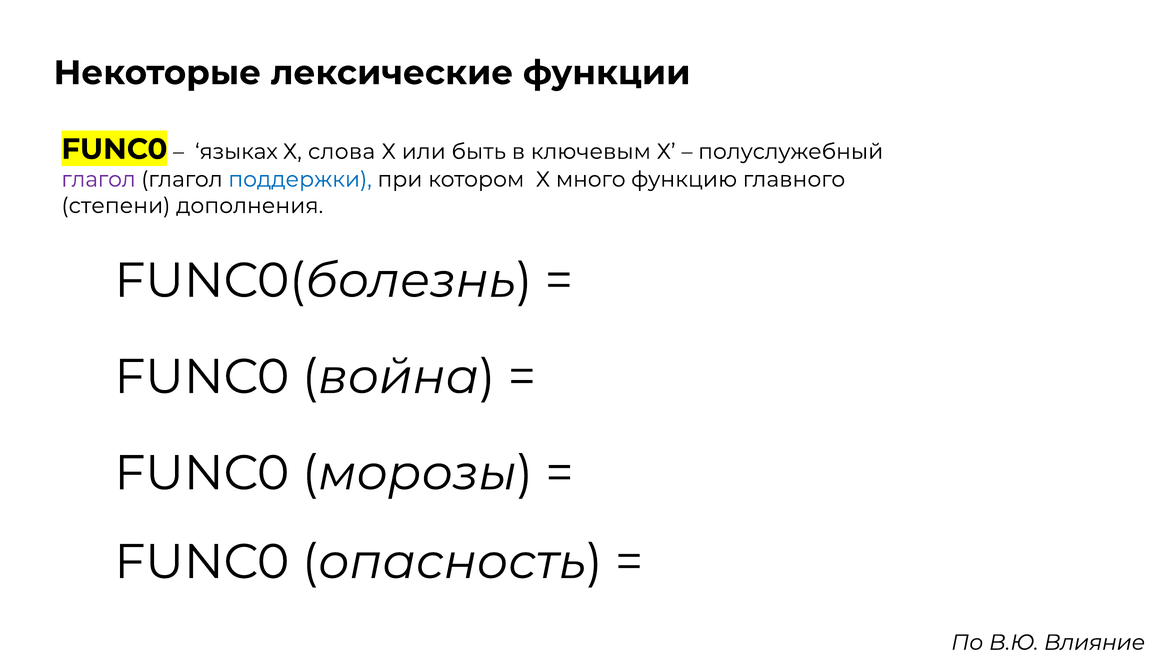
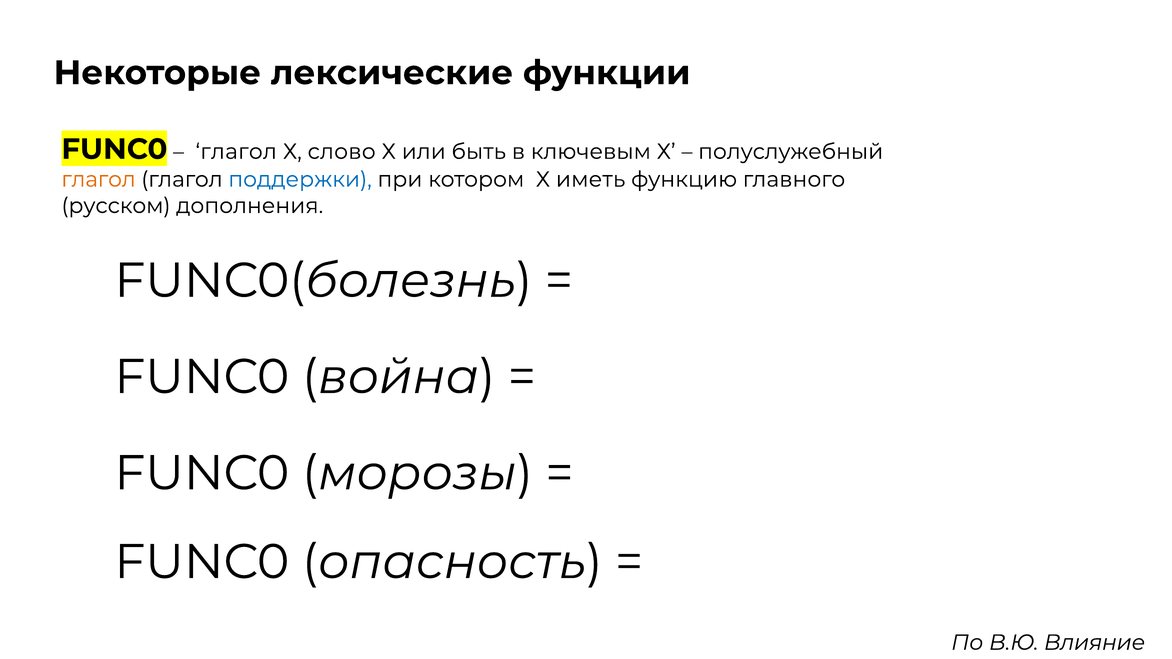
языках: языках -> глагол (236, 152)
слова: слова -> слово (342, 152)
глагол colour: purple -> orange (99, 179)
много: много -> иметь (591, 179)
степени: степени -> русском (116, 206)
